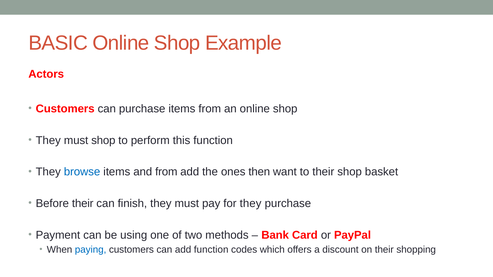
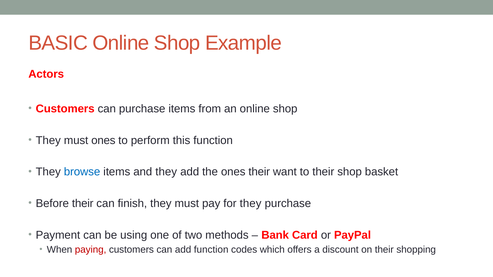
must shop: shop -> ones (103, 140)
and from: from -> they (166, 172)
ones then: then -> their (259, 172)
paying colour: blue -> red (91, 250)
